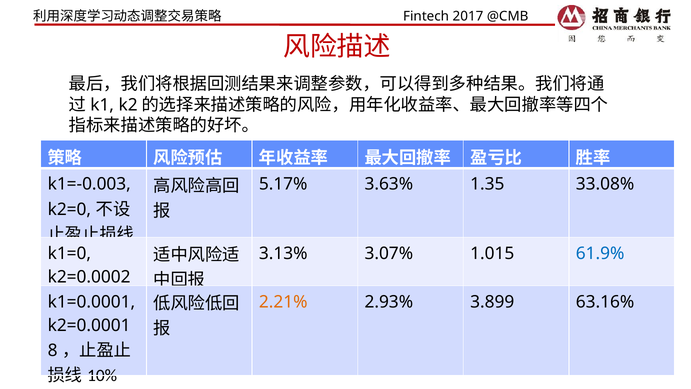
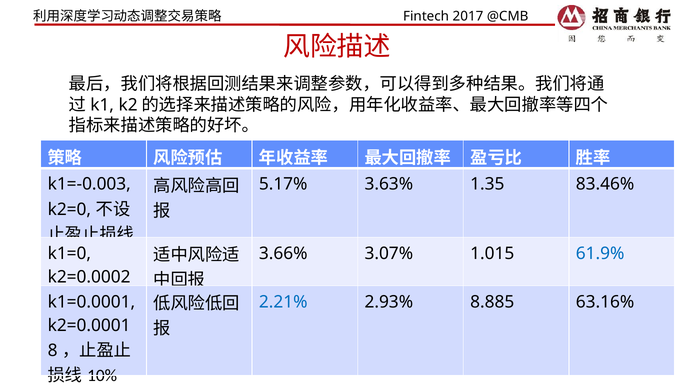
33.08%: 33.08% -> 83.46% (605, 184)
3.13%: 3.13% -> 3.66% (283, 253)
2.21% colour: orange -> blue (283, 302)
3.899: 3.899 -> 8.885 (492, 302)
